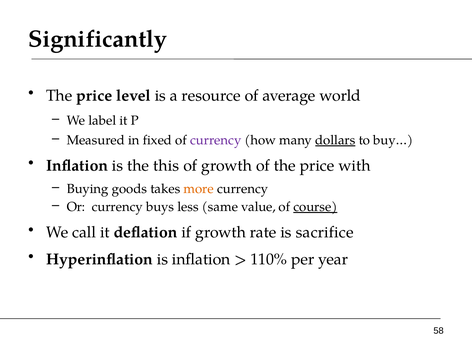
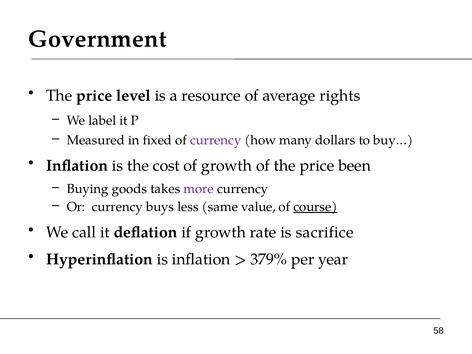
Significantly: Significantly -> Government (98, 39)
world: world -> rights (340, 96)
dollars underline: present -> none (335, 140)
this: this -> cost (166, 166)
with: with -> been (355, 166)
more colour: orange -> purple (199, 189)
110%: 110% -> 379% (269, 259)
